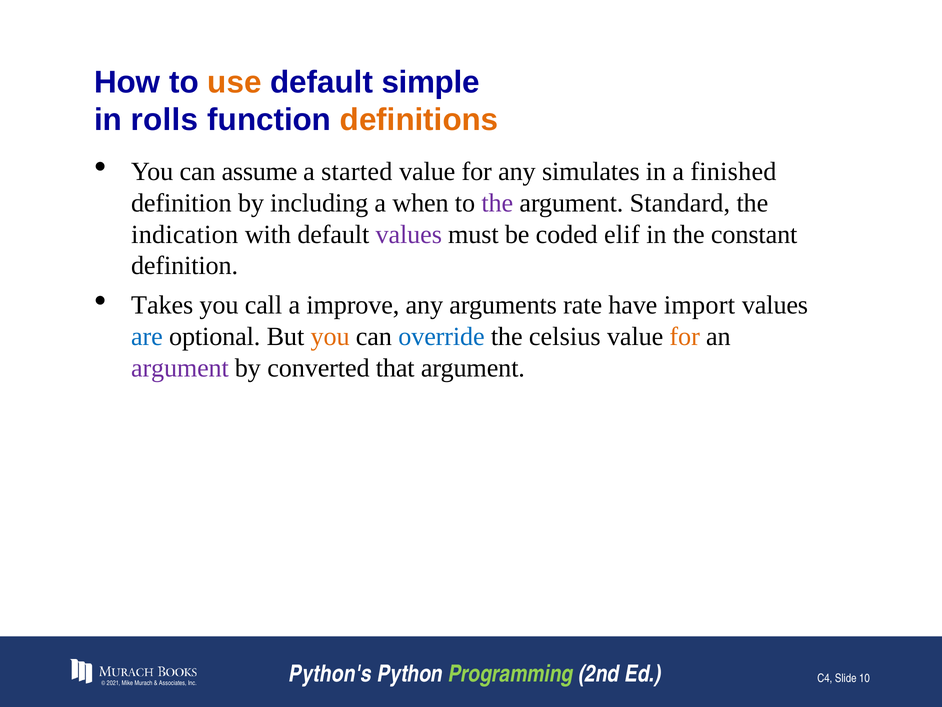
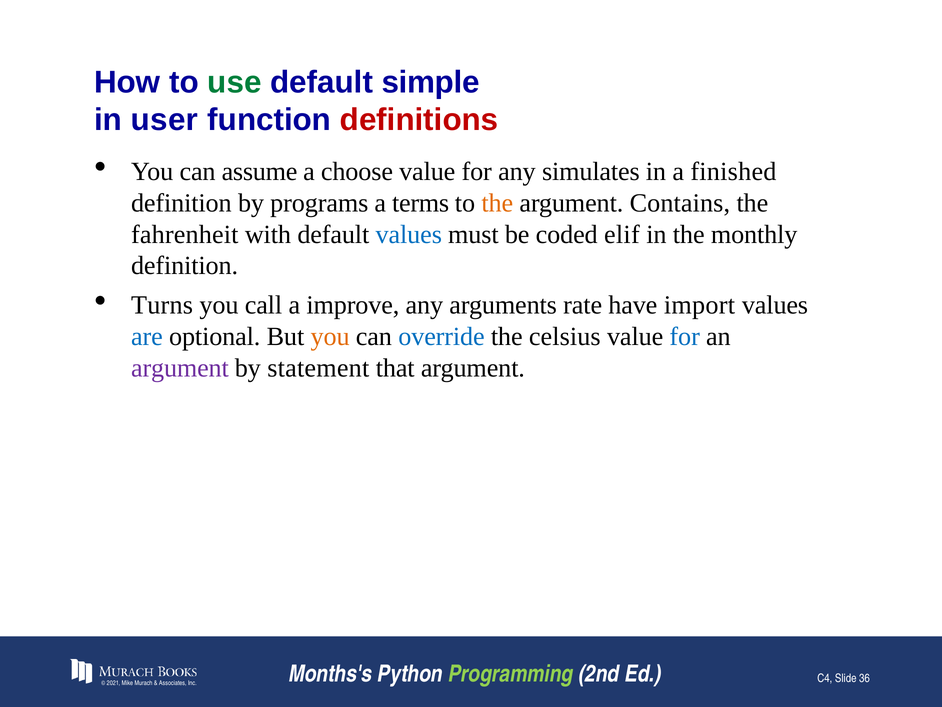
use colour: orange -> green (234, 82)
rolls: rolls -> user (165, 120)
definitions colour: orange -> red (419, 120)
started: started -> choose (357, 171)
including: including -> programs (319, 203)
when: when -> terms (421, 203)
the colour: purple -> orange (497, 203)
Standard: Standard -> Contains (680, 203)
indication: indication -> fahrenheit (185, 234)
values colour: purple -> blue (409, 234)
constant: constant -> monthly (754, 234)
Takes: Takes -> Turns (162, 305)
for colour: orange -> blue (685, 336)
converted: converted -> statement (318, 368)
Python's: Python's -> Months's (330, 674)
10: 10 -> 36 (864, 678)
